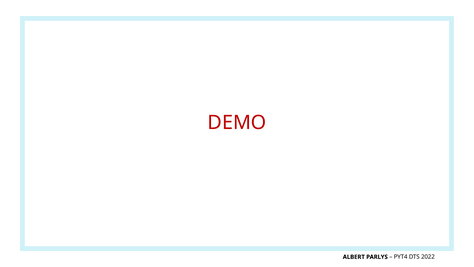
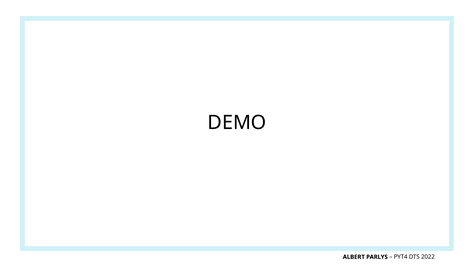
DEMO colour: red -> black (237, 123)
